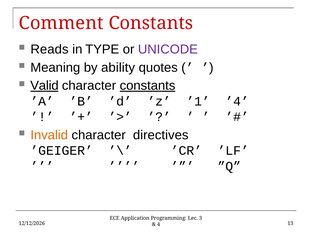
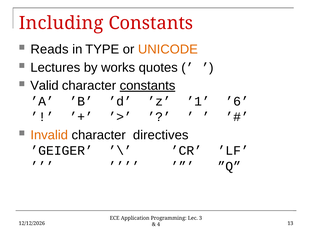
Comment: Comment -> Including (61, 23)
UNICODE colour: purple -> orange (168, 49)
Meaning: Meaning -> Lectures (55, 67)
ability: ability -> works (118, 67)
Valid underline: present -> none (44, 86)
’4: ’4 -> ’6 (237, 101)
